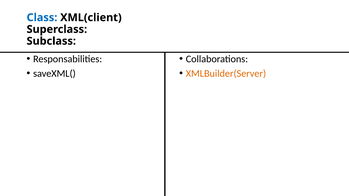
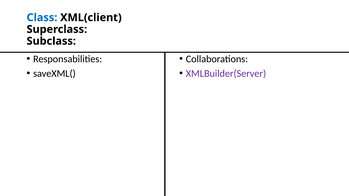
XMLBuilder(Server colour: orange -> purple (226, 74)
